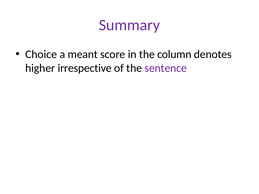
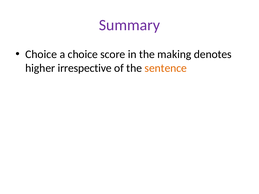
a meant: meant -> choice (83, 54)
column: column -> making (174, 54)
sentence colour: purple -> orange (166, 68)
